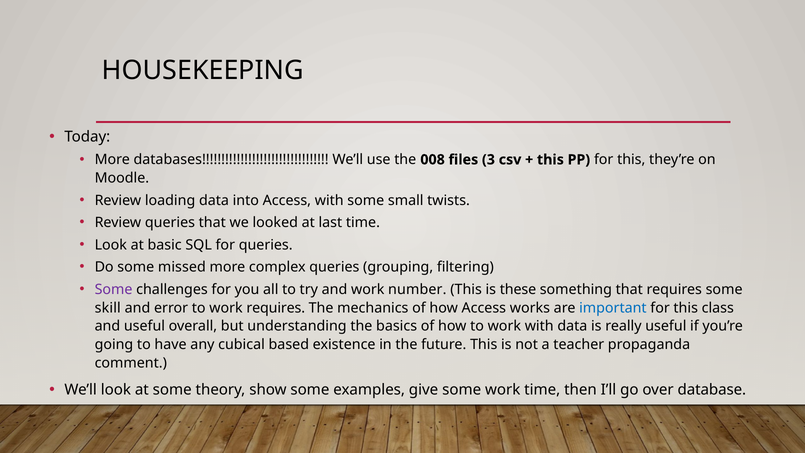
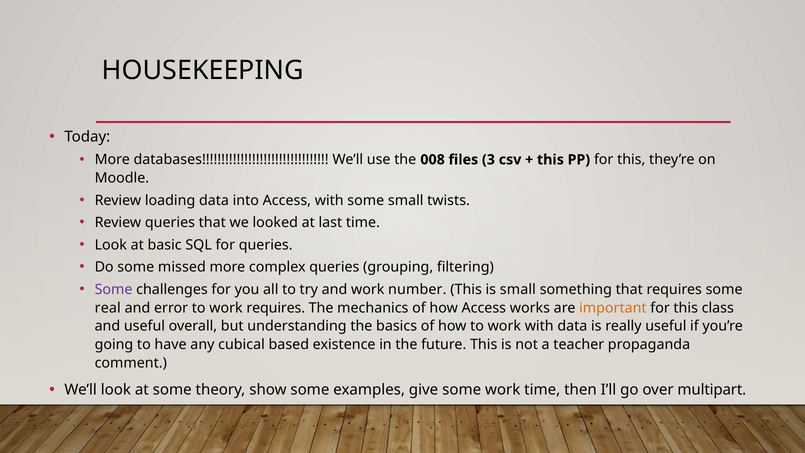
is these: these -> small (518, 289)
skill: skill -> real (108, 308)
important colour: blue -> orange (613, 308)
database: database -> multipart (712, 390)
